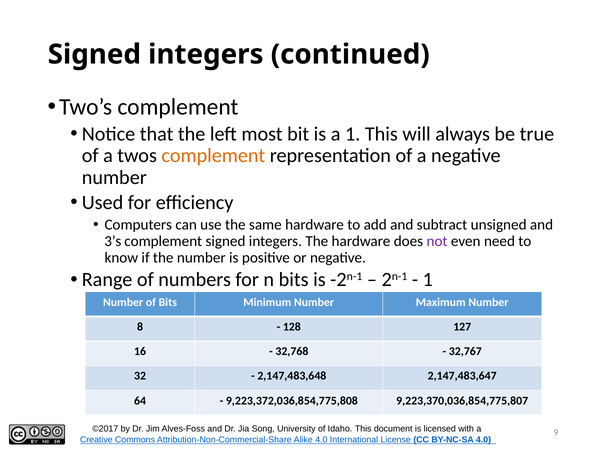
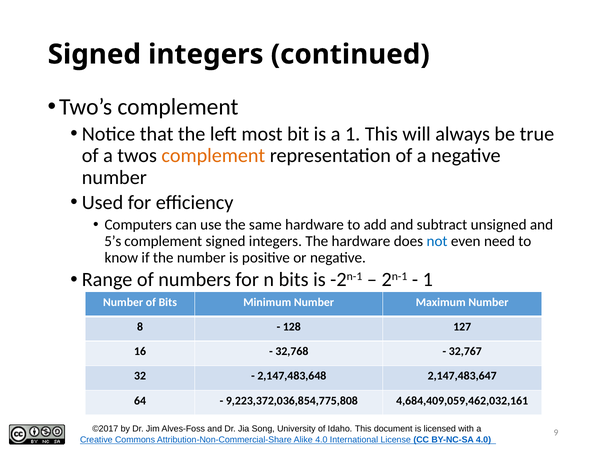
3’s: 3’s -> 5’s (113, 241)
not colour: purple -> blue (437, 241)
9,223,370,036,854,775,807: 9,223,370,036,854,775,807 -> 4,684,409,059,462,032,161 (462, 400)
